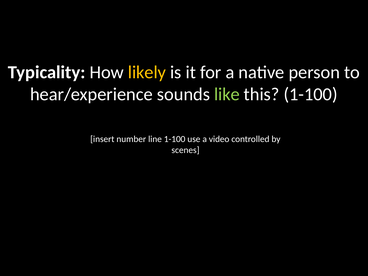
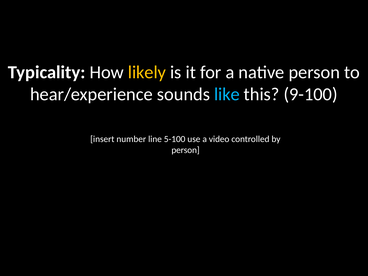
like colour: light green -> light blue (227, 94)
this 1-100: 1-100 -> 9-100 (311, 94)
line 1-100: 1-100 -> 5-100 (175, 139)
scenes: scenes -> person (186, 150)
